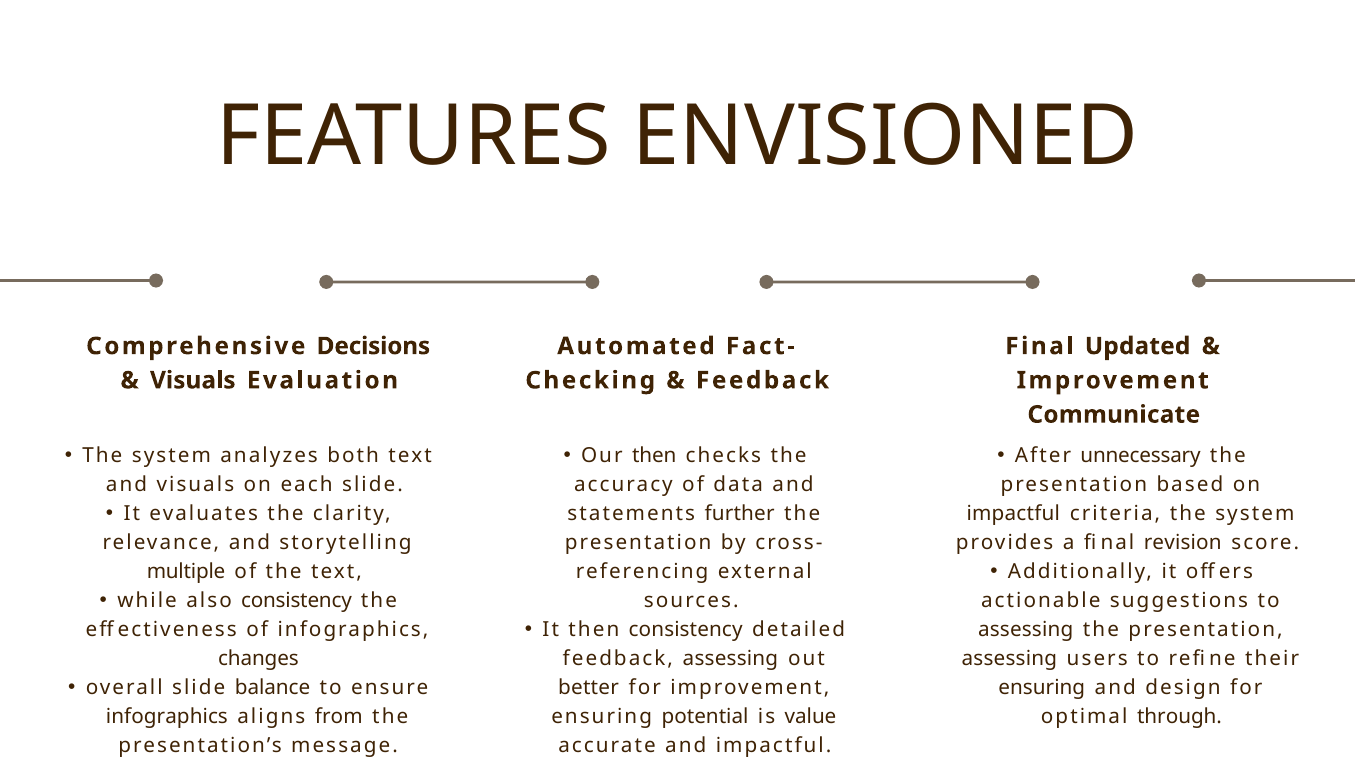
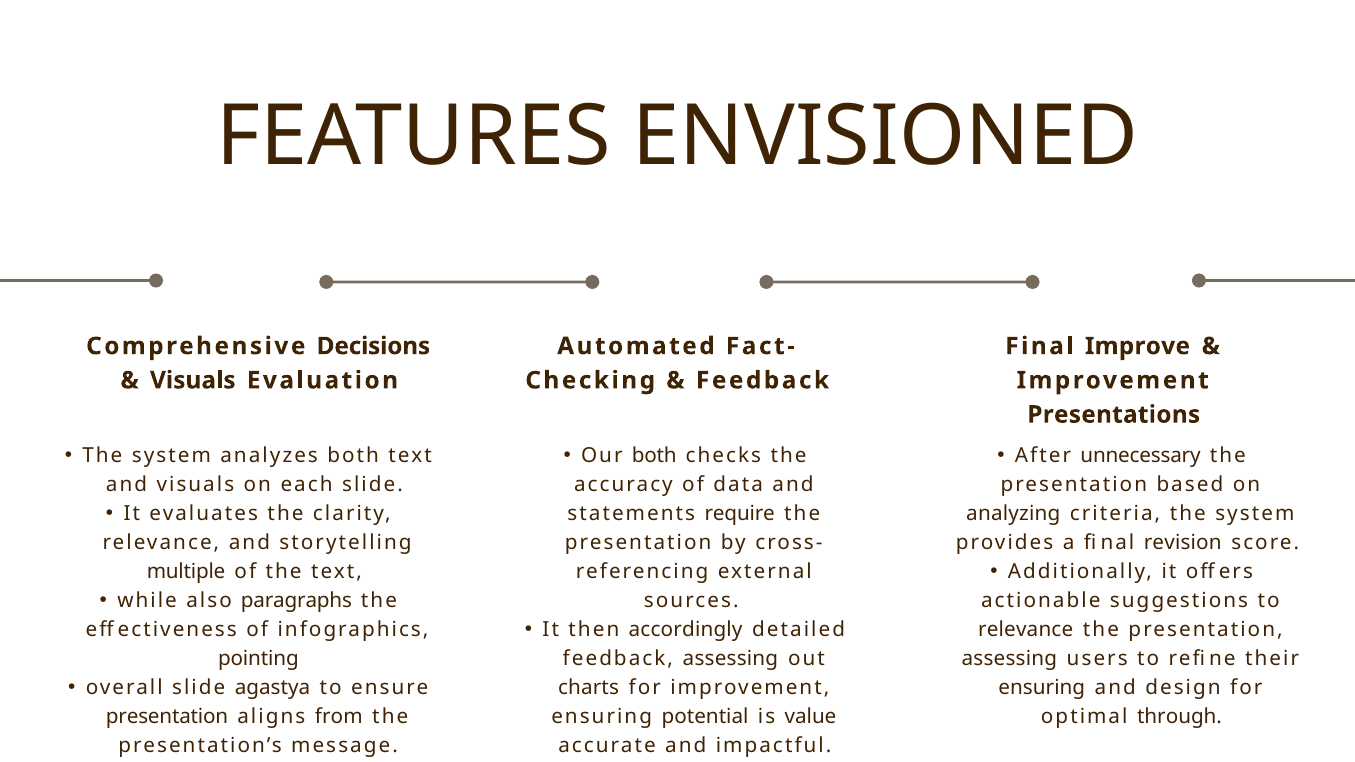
Updated: Updated -> Improve (1137, 346)
Communicate: Communicate -> Presentations (1114, 415)
Our then: then -> both (654, 456)
further: further -> require (740, 514)
impactful: impactful -> analyzing (1013, 514)
also consistency: consistency -> paragraphs (296, 601)
then consistency: consistency -> accordingly (686, 630)
assessing: assessing -> relevance (1026, 630)
changes: changes -> pointing (258, 659)
balance: balance -> agastya (273, 688)
better: better -> charts (589, 688)
infographics: infographics -> presentation (167, 717)
